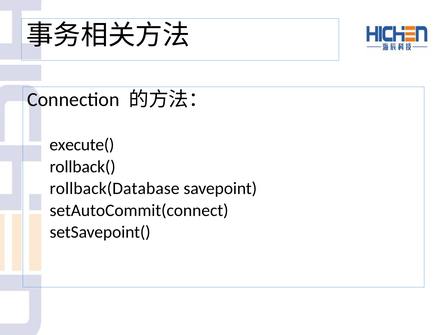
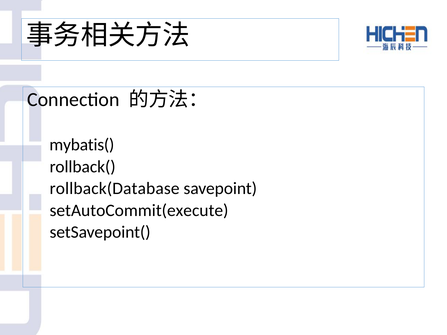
execute(: execute( -> mybatis( (82, 145)
setAutoCommit(connect: setAutoCommit(connect -> setAutoCommit(execute (139, 210)
